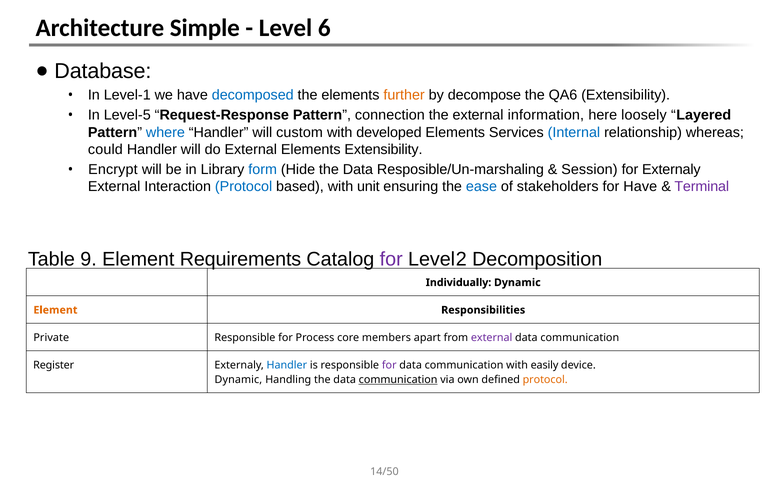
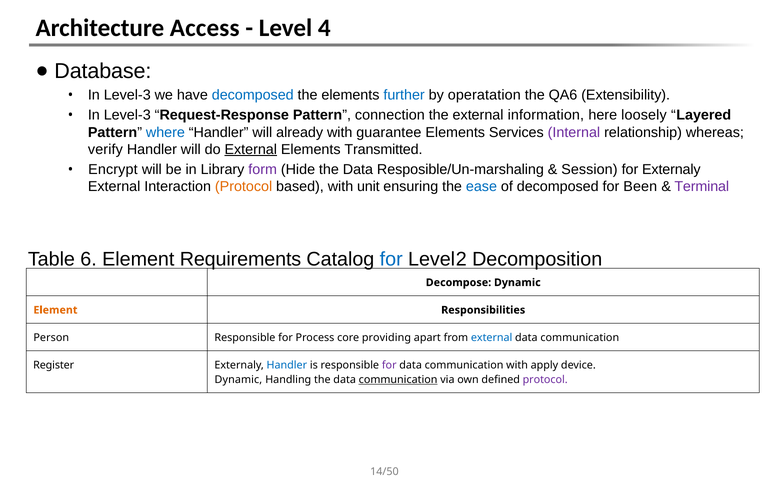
Simple: Simple -> Access (205, 28)
6: 6 -> 4 (324, 28)
Level-1: Level-1 -> Level-3 (127, 95)
further colour: orange -> blue (404, 95)
decompose: decompose -> operatation (484, 95)
Level-5: Level-5 -> Level-3 (127, 115)
custom: custom -> already (300, 132)
developed: developed -> guarantee (389, 132)
Internal colour: blue -> purple (574, 132)
could: could -> verify (105, 150)
External underline: none -> present (251, 150)
Elements Extensibility: Extensibility -> Transmitted (383, 150)
form colour: blue -> purple (263, 170)
Protocol colour: blue -> orange (244, 187)
of stakeholders: stakeholders -> decomposed (558, 187)
for Have: Have -> Been (640, 187)
9: 9 -> 6 (89, 259)
for colour: purple -> blue (391, 259)
Individually: Individually -> Decompose (458, 283)
Private: Private -> Person (51, 338)
members: members -> providing (386, 338)
external colour: purple -> blue (492, 338)
easily: easily -> apply (544, 365)
protocol colour: orange -> purple (545, 380)
